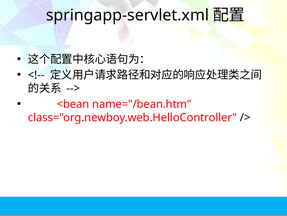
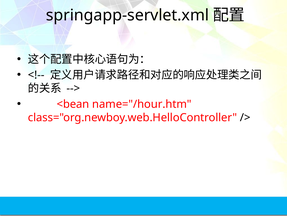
name="/bean.htm: name="/bean.htm -> name="/hour.htm (142, 104)
